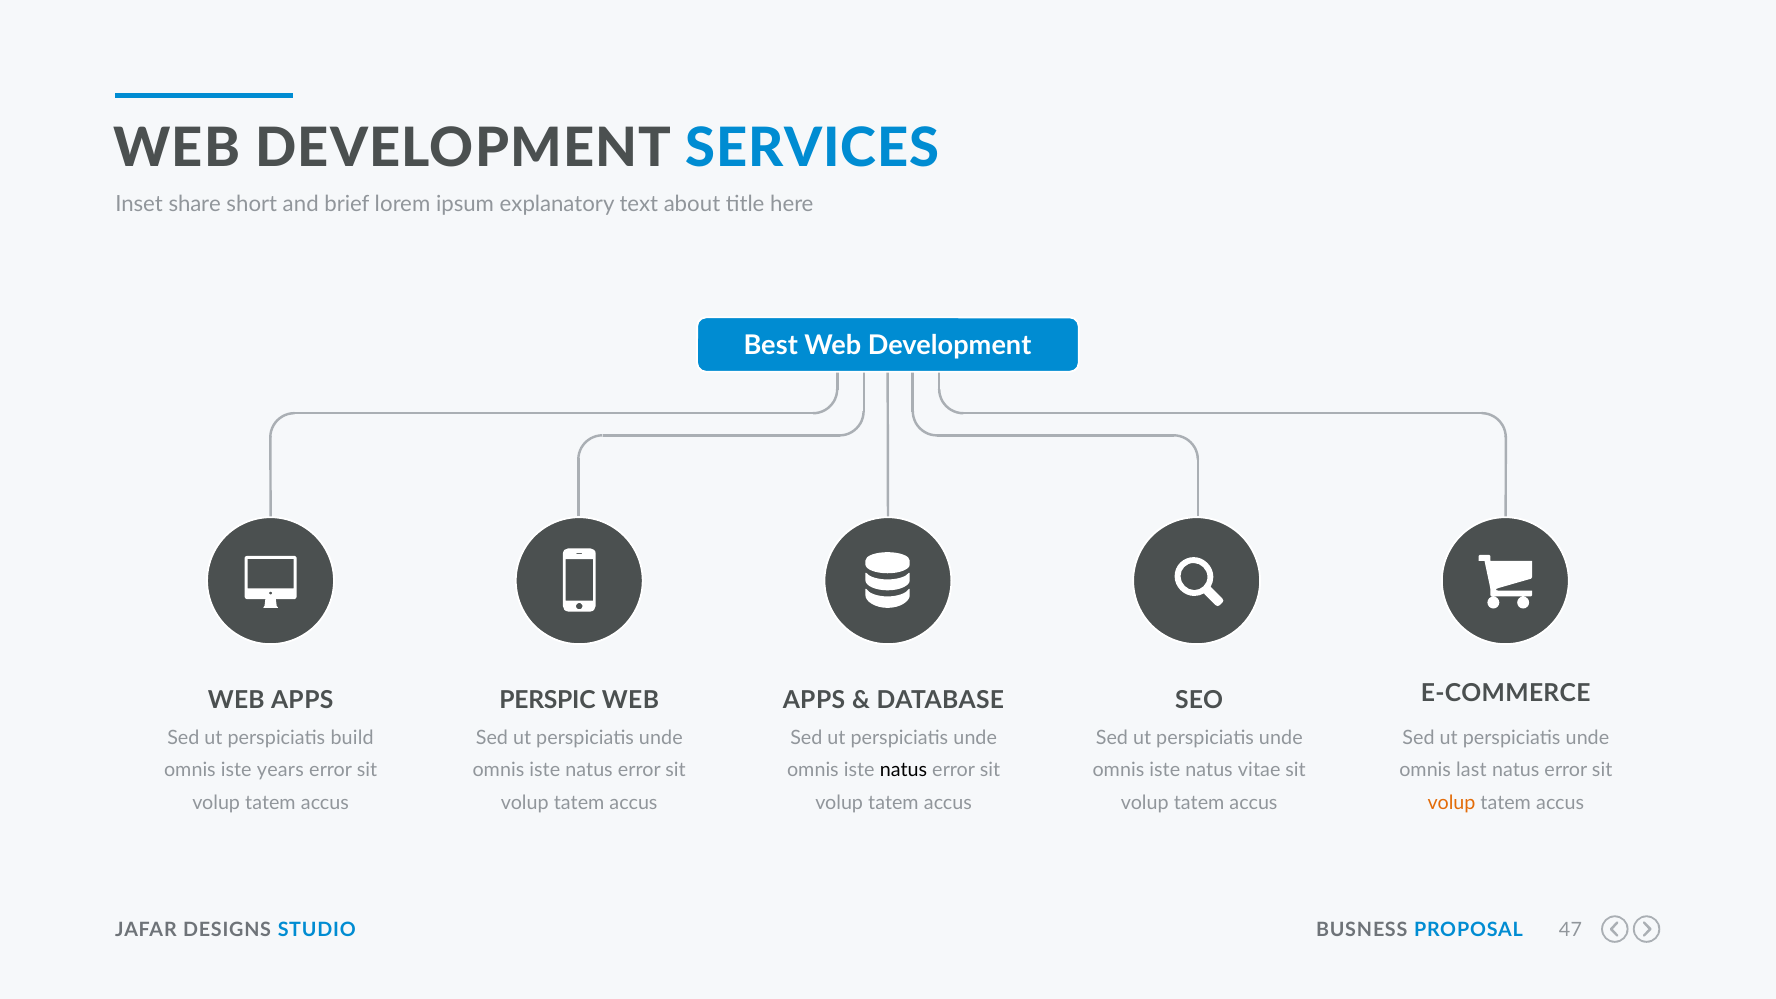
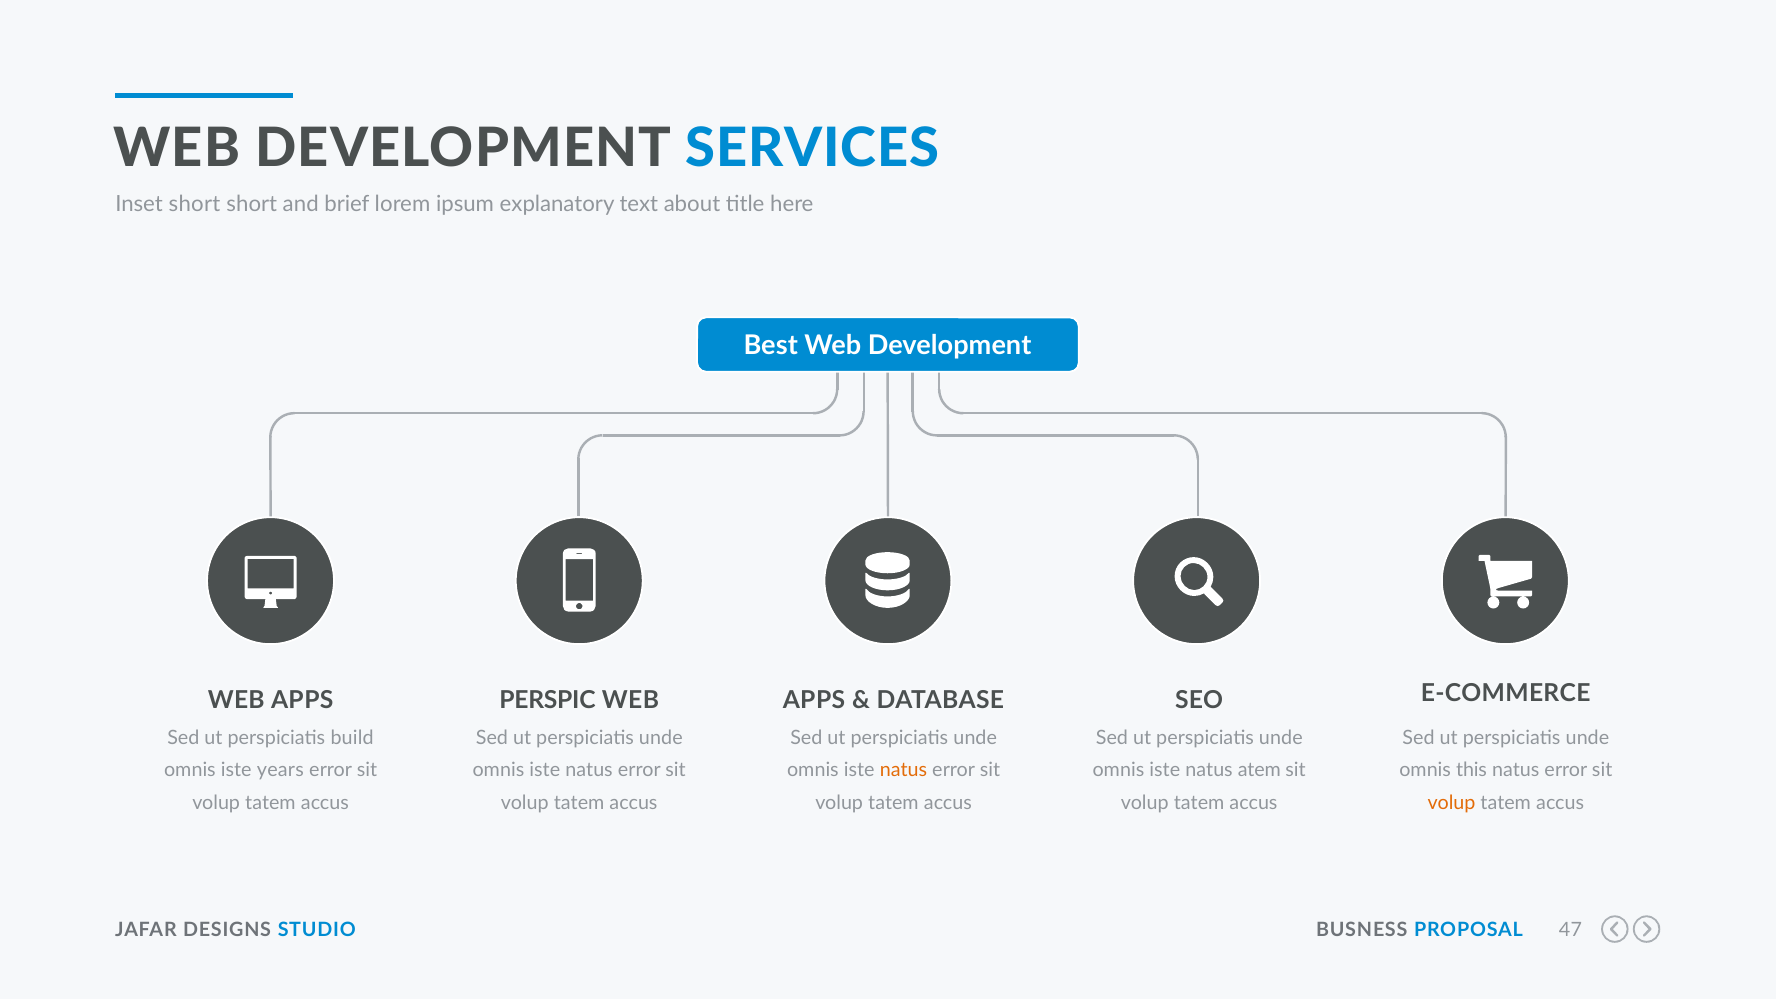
Inset share: share -> short (195, 204)
natus colour: black -> orange (903, 770)
vitae: vitae -> atem (1259, 770)
last: last -> this (1472, 770)
